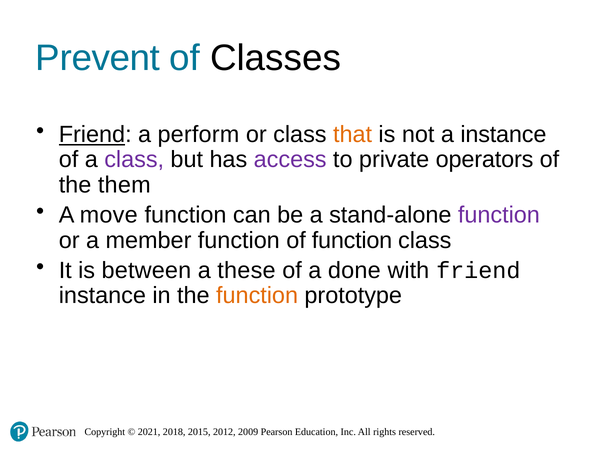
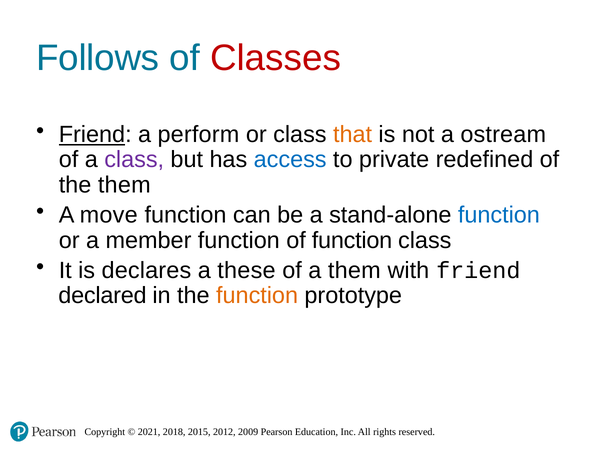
Prevent: Prevent -> Follows (98, 58)
Classes colour: black -> red (276, 58)
a instance: instance -> ostream (503, 135)
access colour: purple -> blue (290, 160)
operators: operators -> redefined (484, 160)
function colour: purple -> blue (499, 215)
between: between -> declares (146, 271)
a done: done -> them (354, 271)
instance: instance -> declared (103, 296)
